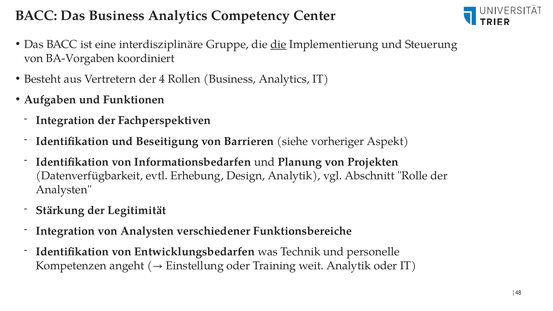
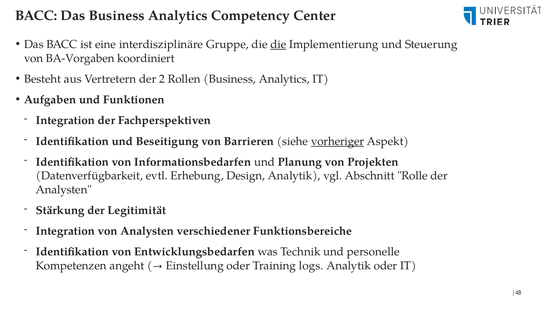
4: 4 -> 2 (162, 79)
vorheriger underline: none -> present (338, 141)
weit: weit -> logs (311, 266)
